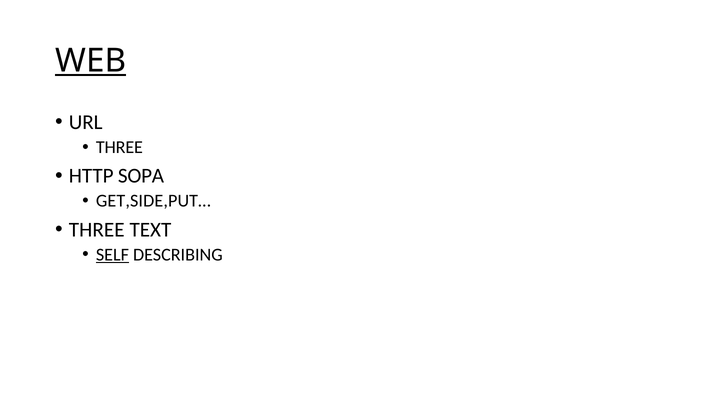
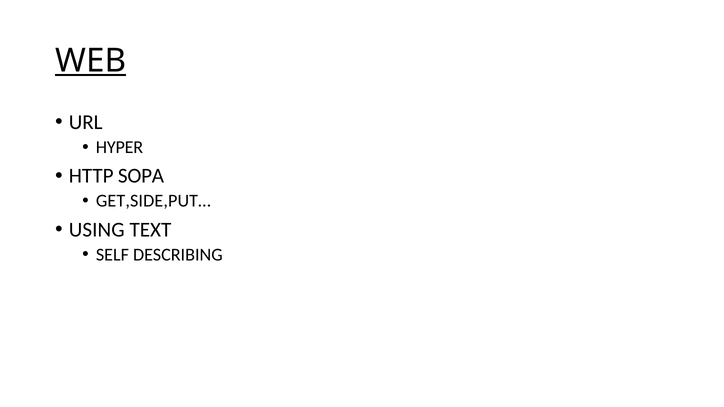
THREE: THREE -> HYPER (119, 147)
THREE: THREE -> USING (97, 230)
SELF underline: present -> none (112, 255)
